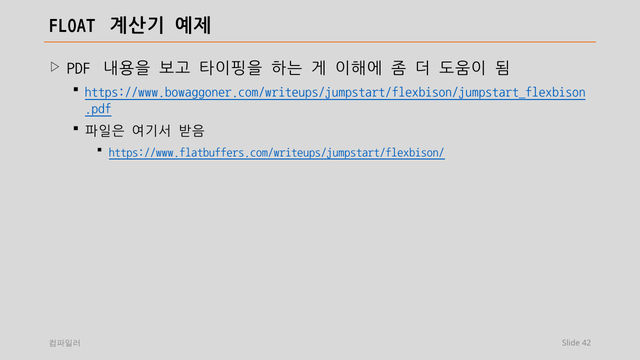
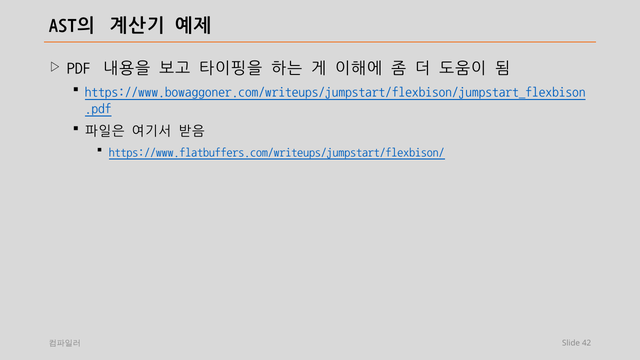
FLOAT: FLOAT -> AST의 (72, 25)
